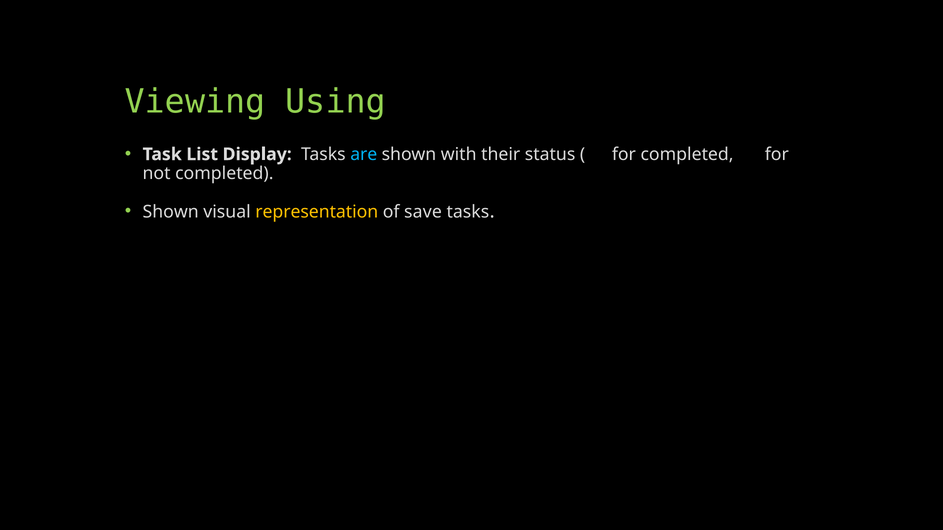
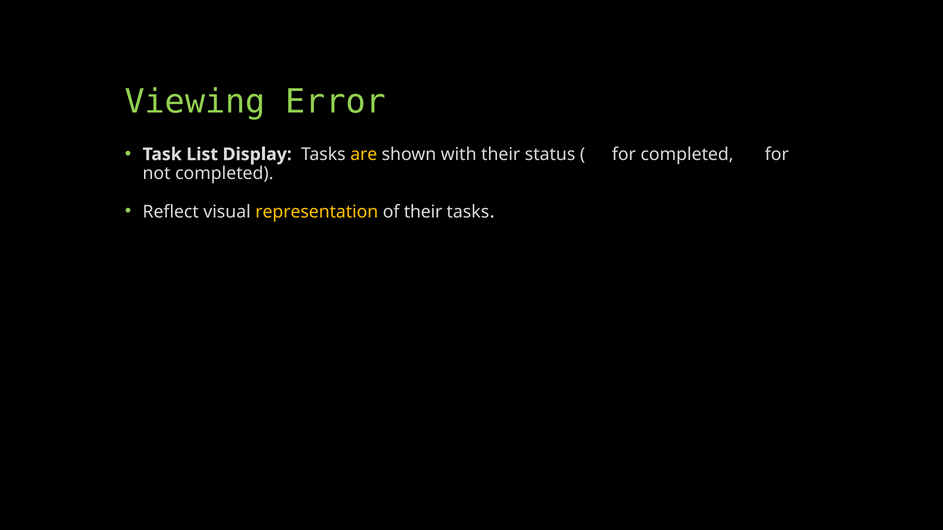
Using: Using -> Error (336, 102)
are colour: light blue -> yellow (364, 154)
Shown: Shown -> Reflect (171, 212)
of save: save -> their (423, 212)
